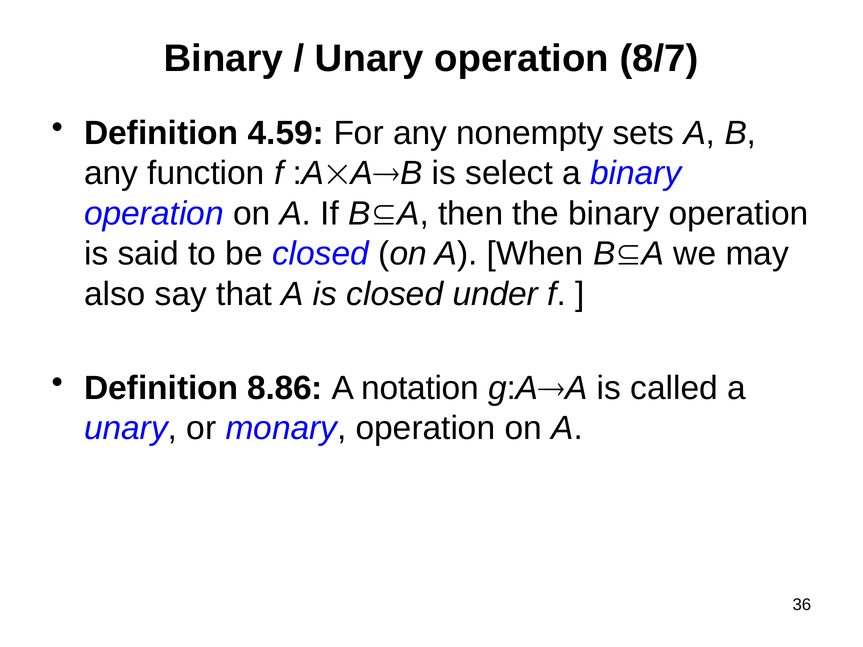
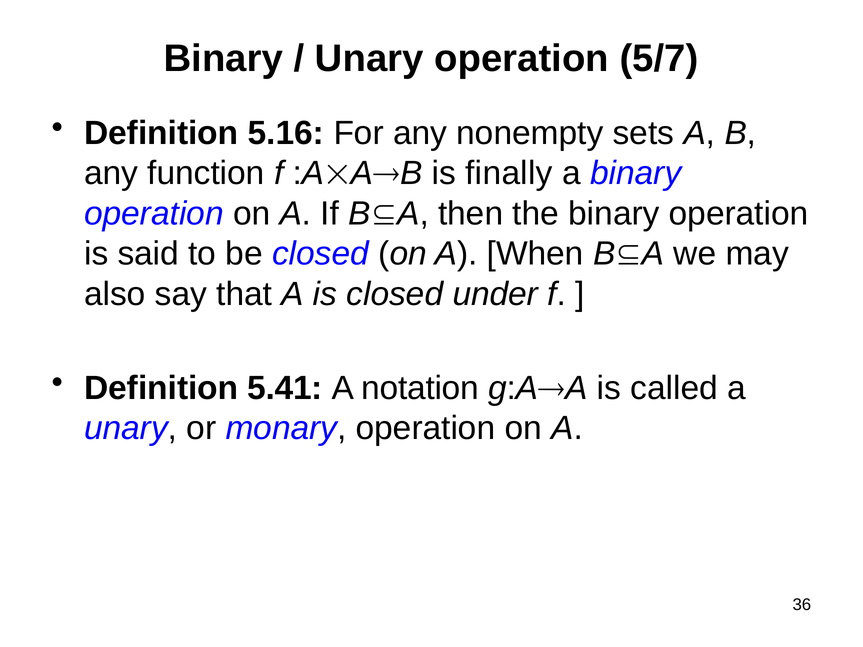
8/7: 8/7 -> 5/7 (659, 58)
4.59: 4.59 -> 5.16 (286, 133)
select: select -> finally (509, 173)
8.86: 8.86 -> 5.41 (285, 388)
